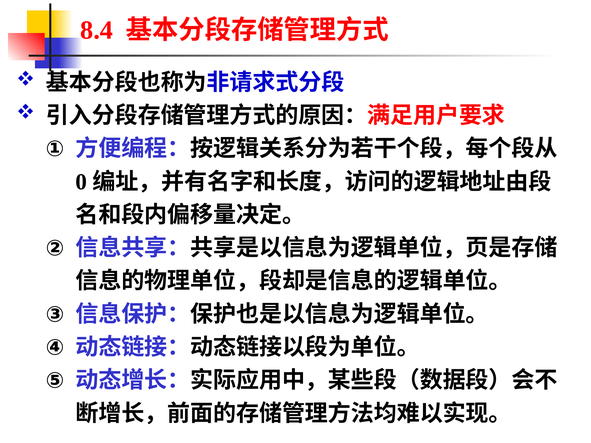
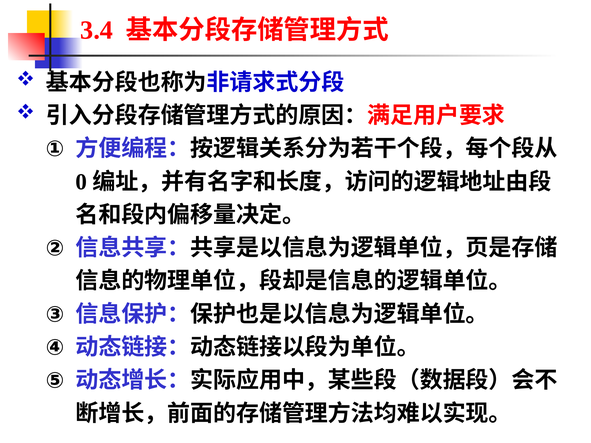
8.4: 8.4 -> 3.4 (97, 30)
